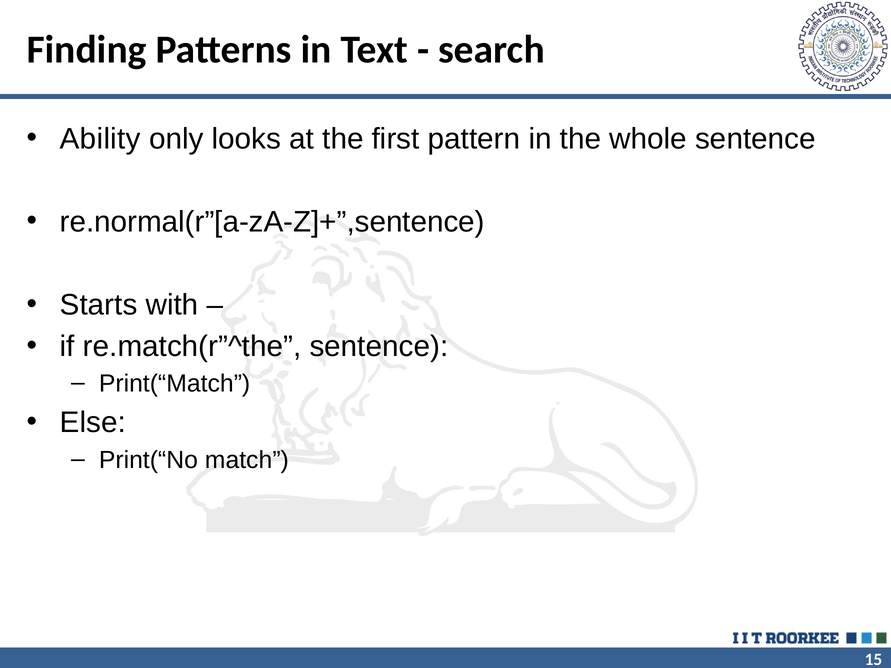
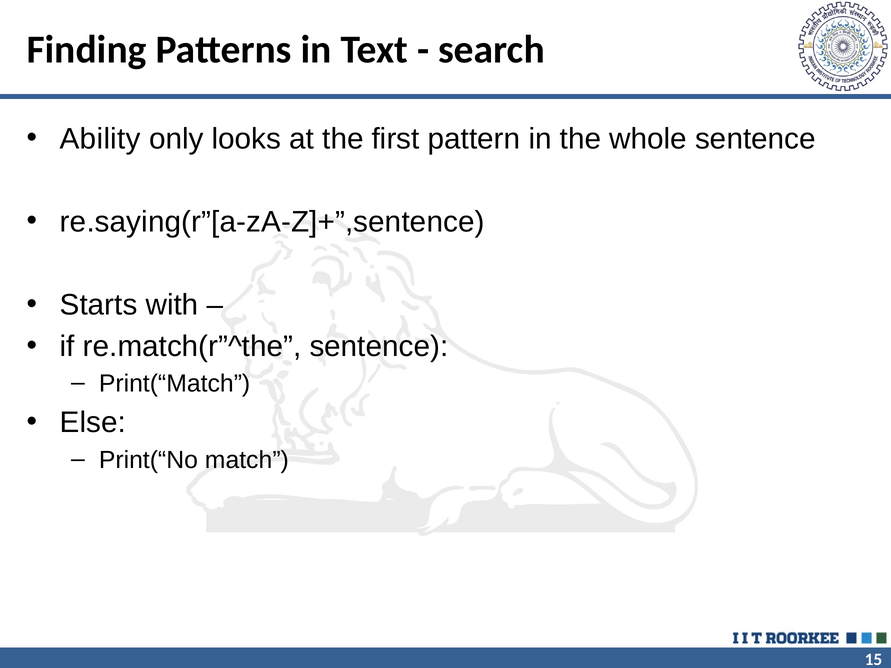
re.normal(r”[a-zA-Z]+”,sentence: re.normal(r”[a-zA-Z]+”,sentence -> re.saying(r”[a-zA-Z]+”,sentence (272, 222)
